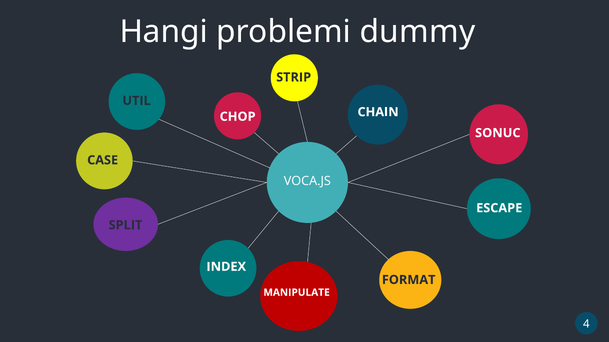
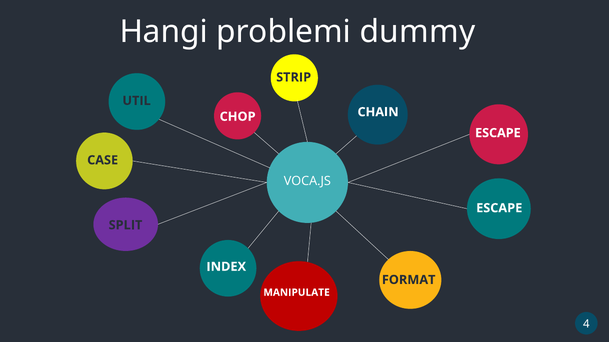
SONUC: SONUC -> ESCAPE (498, 133)
